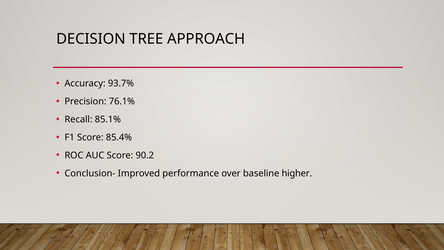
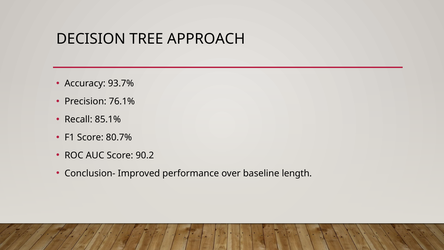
85.4%: 85.4% -> 80.7% (119, 137)
higher: higher -> length (297, 173)
